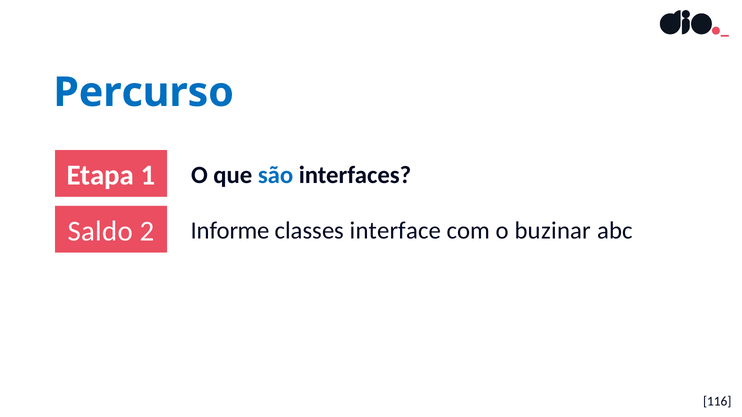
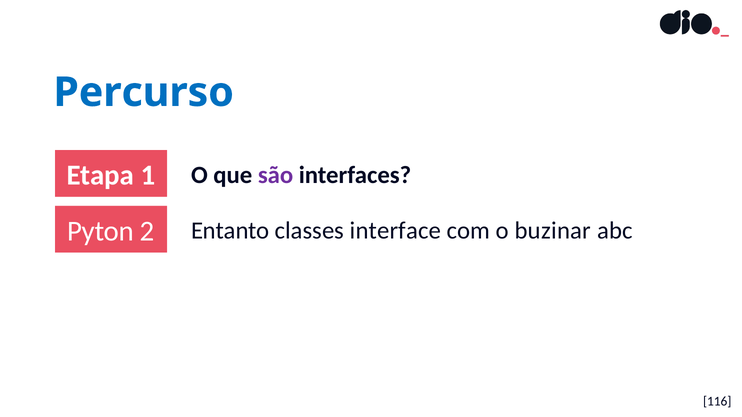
são colour: blue -> purple (276, 175)
Saldo: Saldo -> Pyton (101, 231)
Informe: Informe -> Entanto (230, 231)
